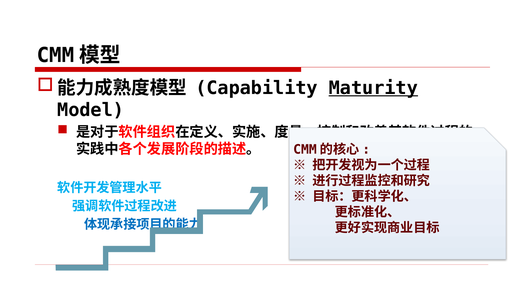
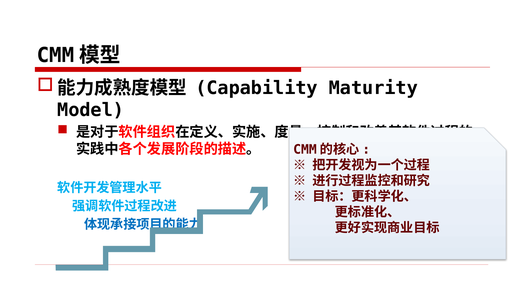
Maturity underline: present -> none (373, 88)
